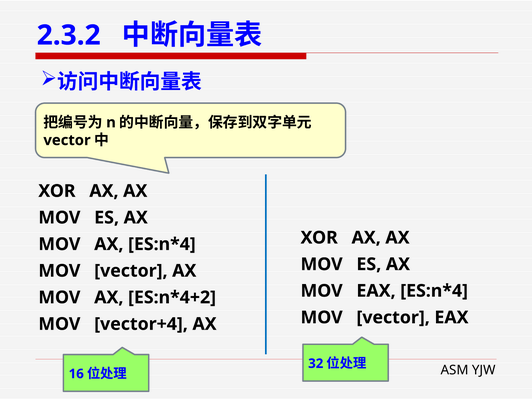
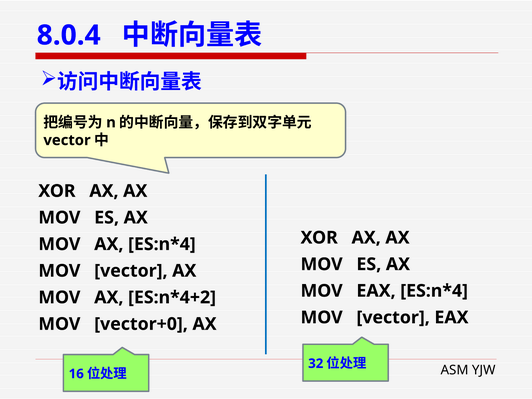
2.3.2: 2.3.2 -> 8.0.4 (69, 35)
vector+4: vector+4 -> vector+0 (141, 324)
